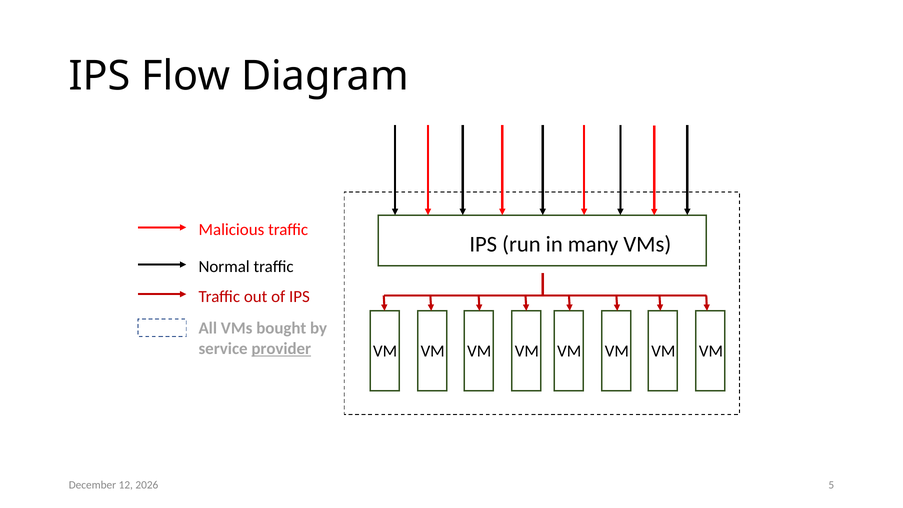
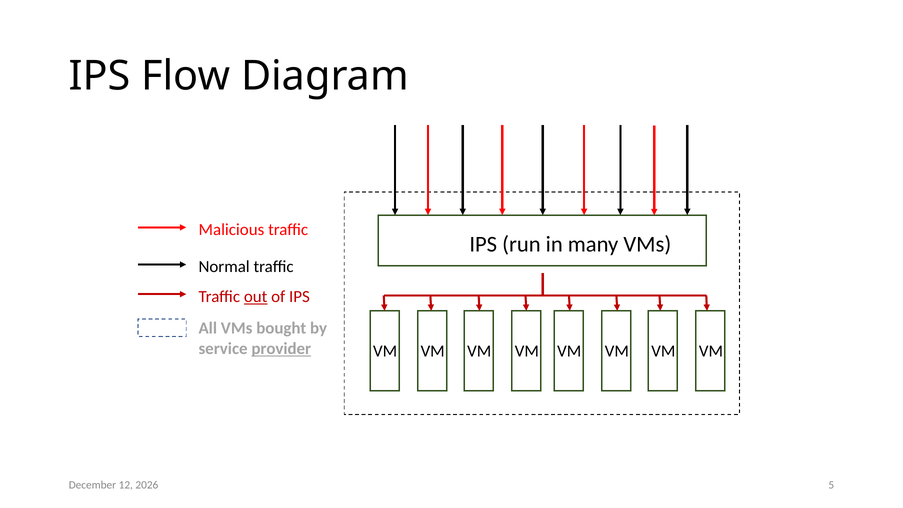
out underline: none -> present (256, 296)
